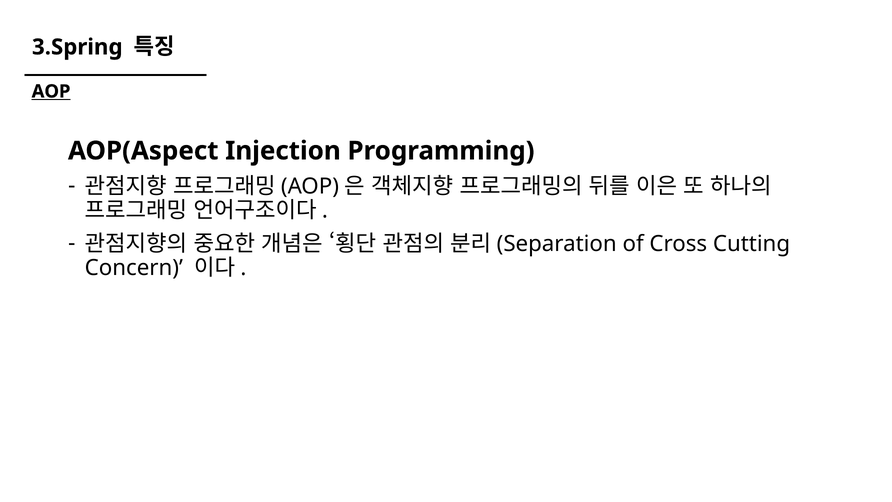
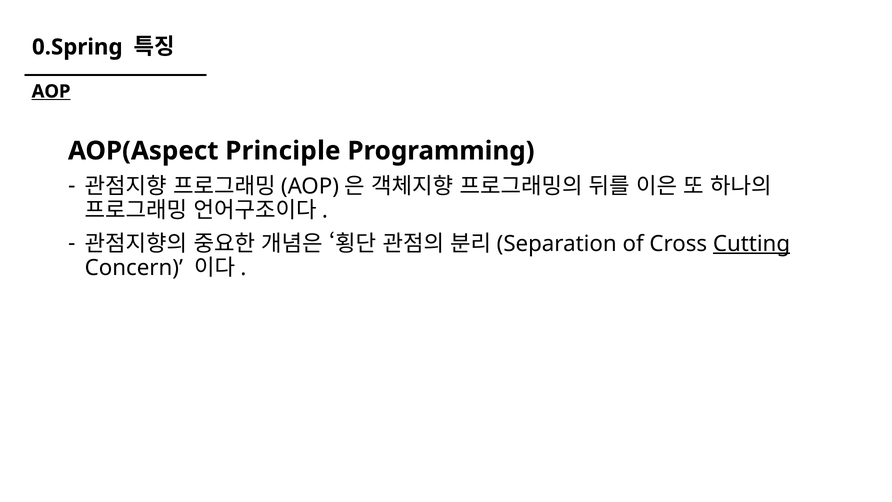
3.Spring: 3.Spring -> 0.Spring (77, 47)
Injection: Injection -> Principle (283, 151)
Cutting underline: none -> present (752, 244)
